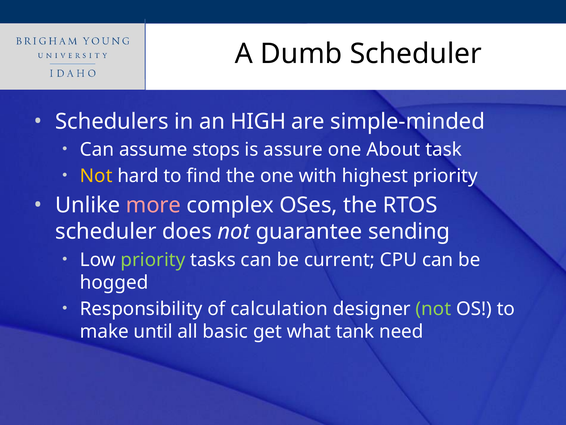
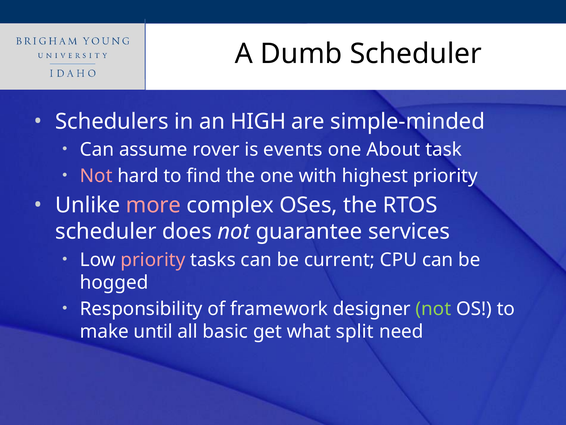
stops: stops -> rover (216, 149)
assure: assure -> events (293, 149)
Not colour: yellow -> pink (96, 176)
sending: sending -> services (409, 231)
priority colour: light green -> pink (153, 260)
calculation: calculation -> framework (279, 309)
tank: tank -> split (355, 331)
